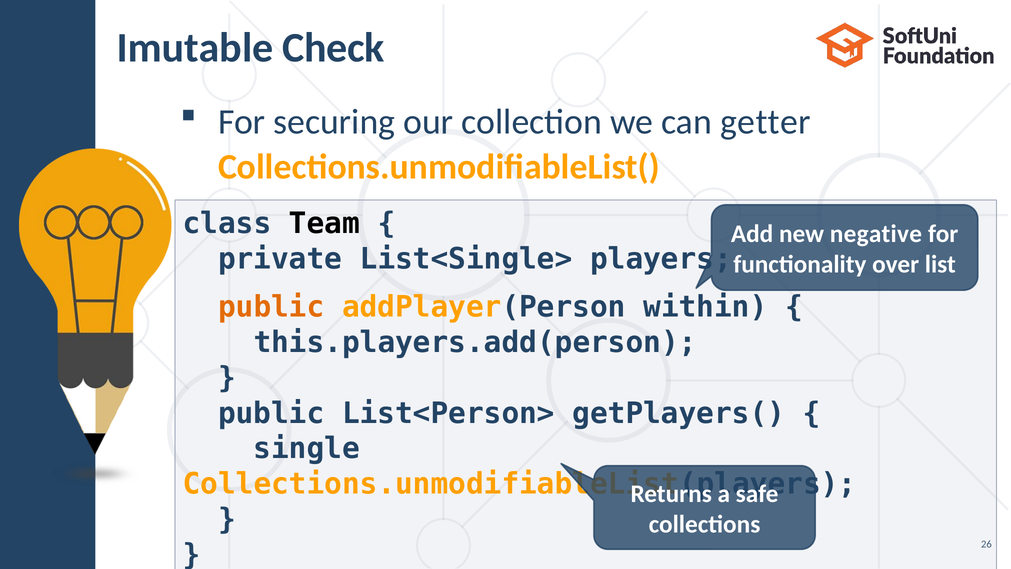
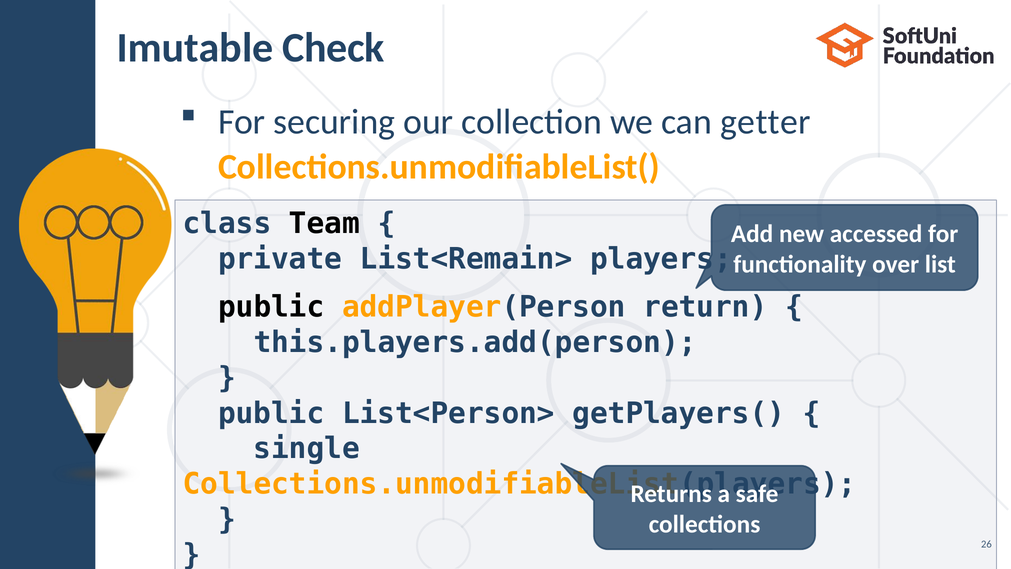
negative: negative -> accessed (876, 234)
List<Single>: List<Single> -> List<Remain> (466, 259)
public colour: orange -> black (271, 307)
within: within -> return (705, 307)
